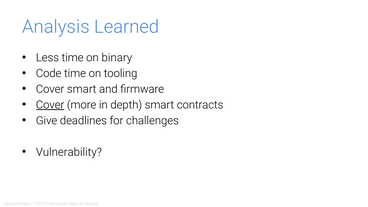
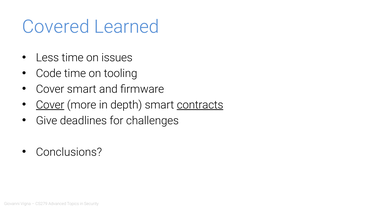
Analysis: Analysis -> Covered (56, 27)
binary: binary -> issues (117, 58)
contracts underline: none -> present (200, 105)
Vulnerability: Vulnerability -> Conclusions (69, 152)
